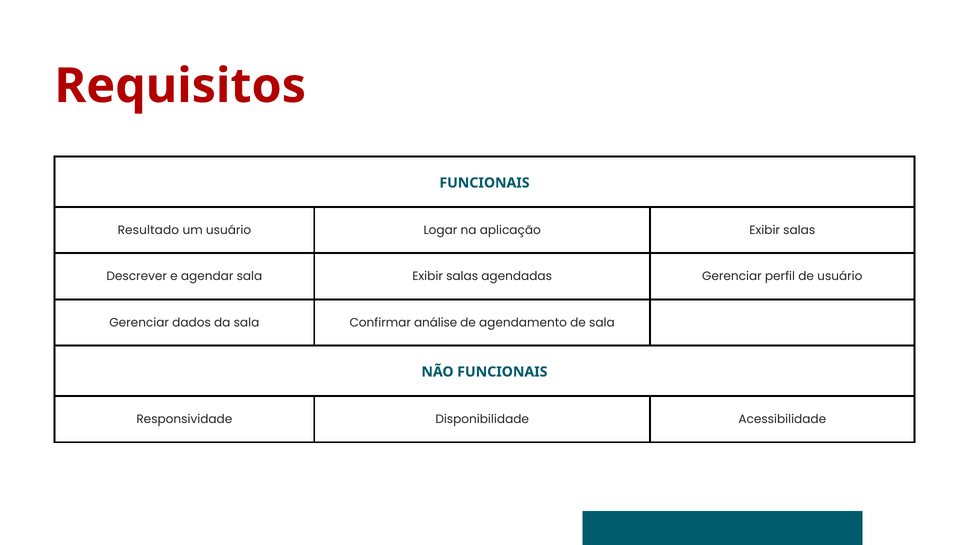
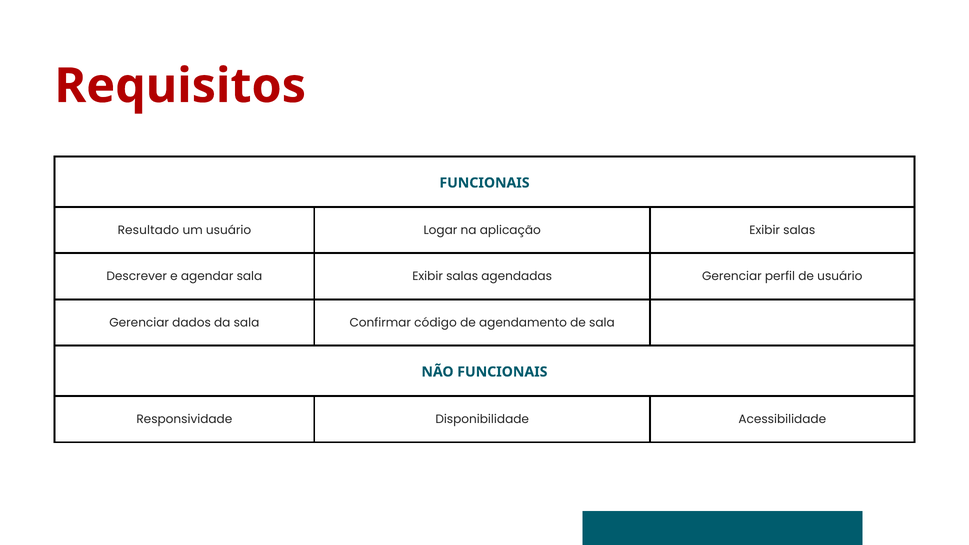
análise: análise -> código (436, 323)
